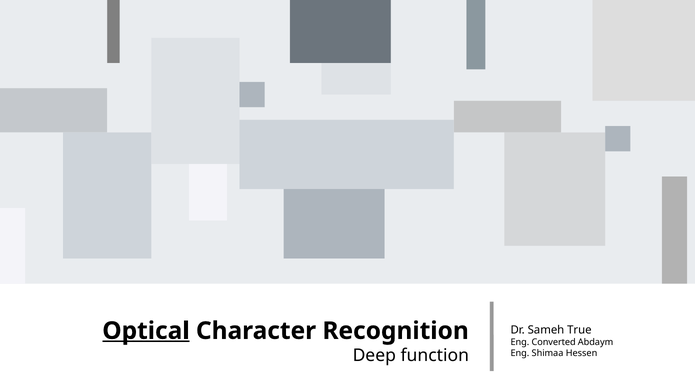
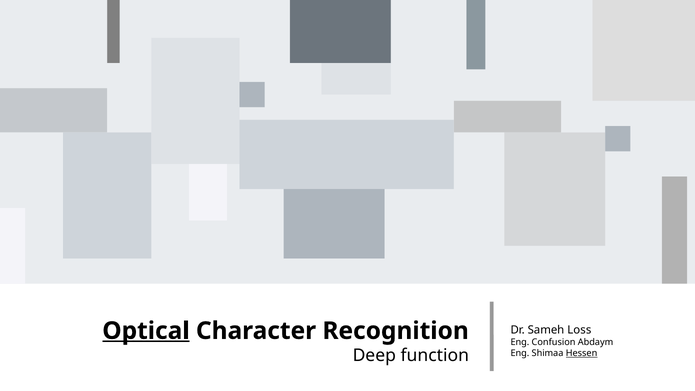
True: True -> Loss (579, 330)
Converted: Converted -> Confusion (554, 342)
Hessen underline: none -> present (582, 353)
